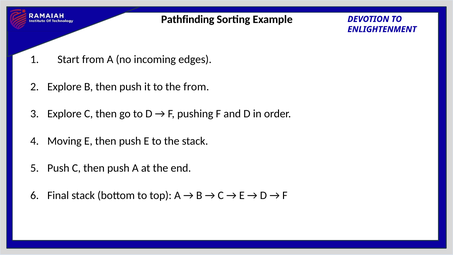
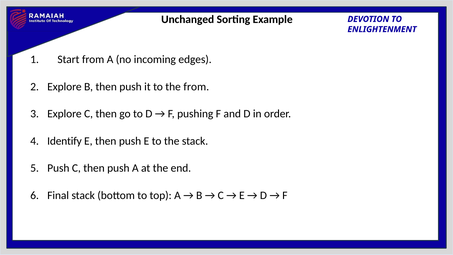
Pathfinding: Pathfinding -> Unchanged (188, 19)
Moving: Moving -> Identify (64, 141)
